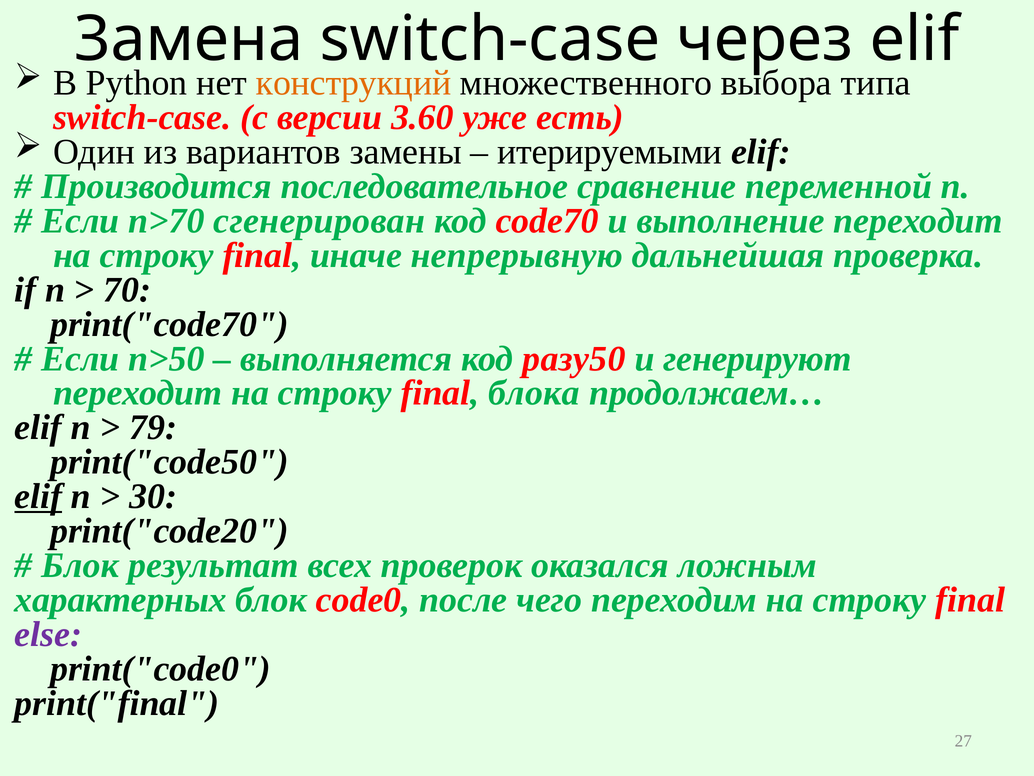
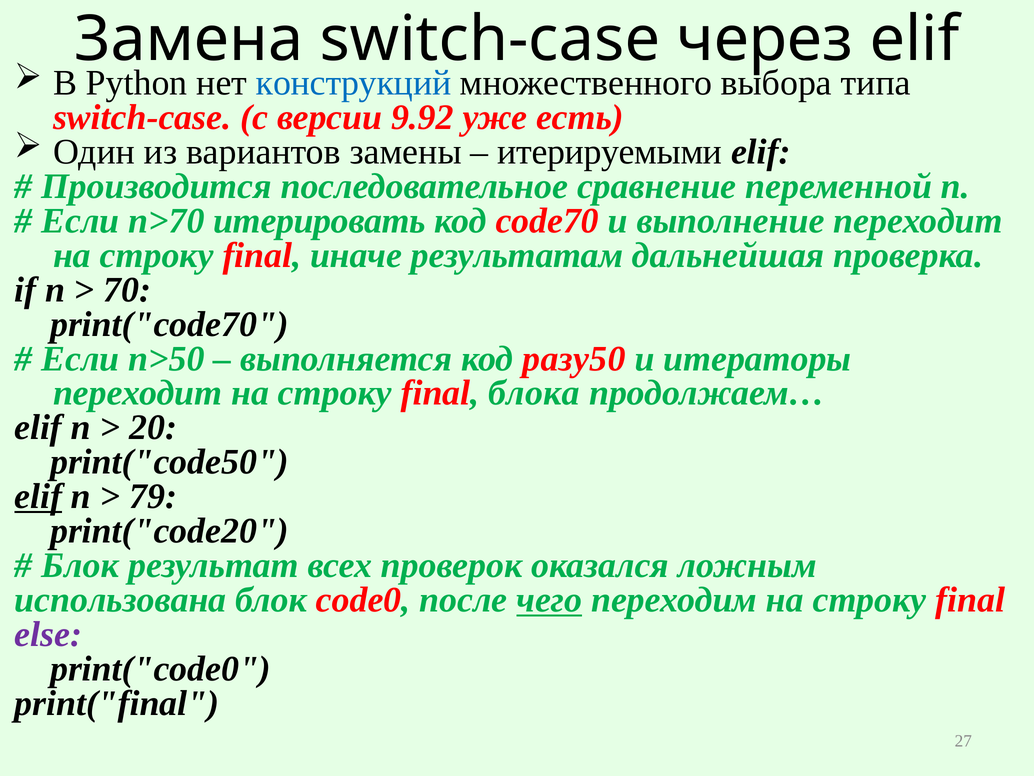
конструкций colour: orange -> blue (354, 83)
3.60: 3.60 -> 9.92 (422, 117)
сгенерирован: сгенерирован -> итерировать (320, 221)
непрерывную: непрерывную -> результатам (517, 255)
генерируют: генерируют -> итераторы (757, 358)
79: 79 -> 20 (153, 427)
30: 30 -> 79 (153, 496)
характерных: характерных -> использована (120, 600)
чего underline: none -> present (549, 600)
